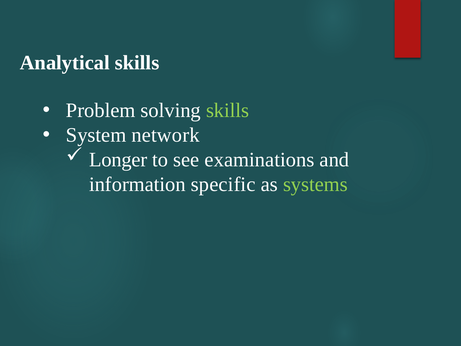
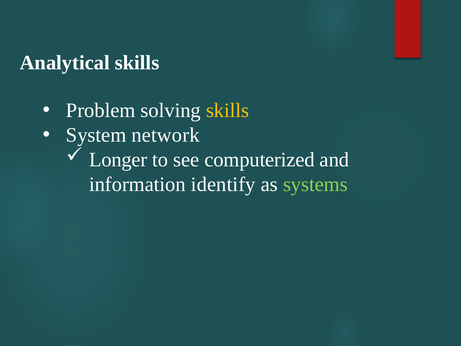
skills colour: light green -> yellow (228, 110)
examinations: examinations -> computerized (260, 160)
specific: specific -> identify (223, 184)
